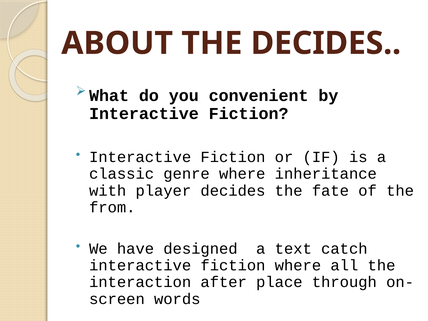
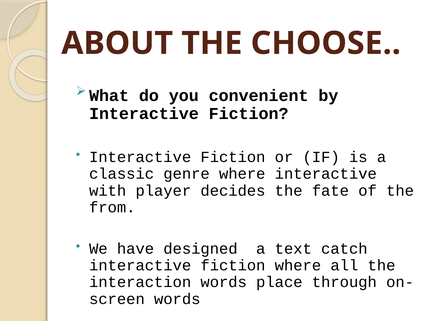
THE DECIDES: DECIDES -> CHOOSE (326, 43)
where inheritance: inheritance -> interactive (326, 174)
interaction after: after -> words (224, 282)
